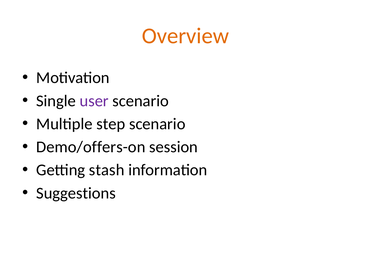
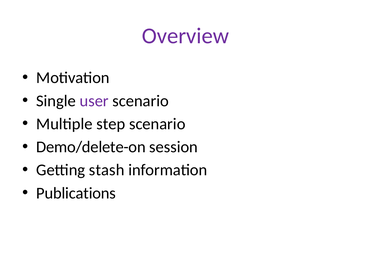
Overview colour: orange -> purple (185, 36)
Demo/offers-on: Demo/offers-on -> Demo/delete-on (91, 147)
Suggestions: Suggestions -> Publications (76, 193)
